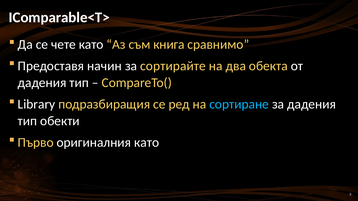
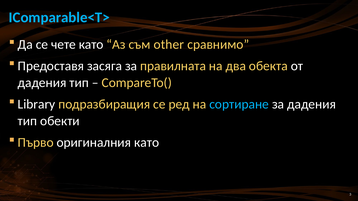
IComparable<T> colour: white -> light blue (59, 17)
книга: книга -> other (169, 45)
начин: начин -> засяга (105, 66)
сортирайте: сортирайте -> правилната (173, 66)
